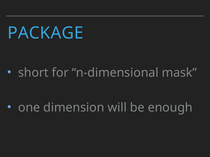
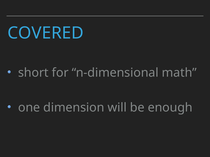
PACKAGE: PACKAGE -> COVERED (46, 33)
mask: mask -> math (179, 73)
